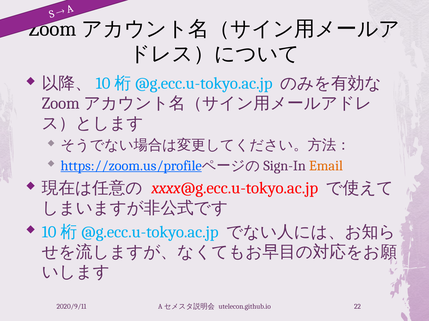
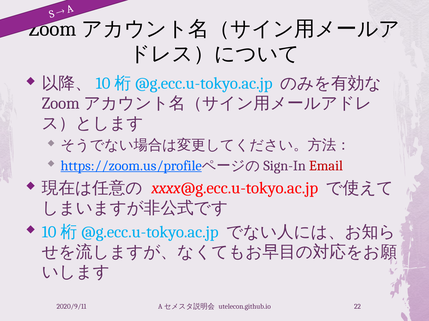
Email colour: orange -> red (326, 166)
